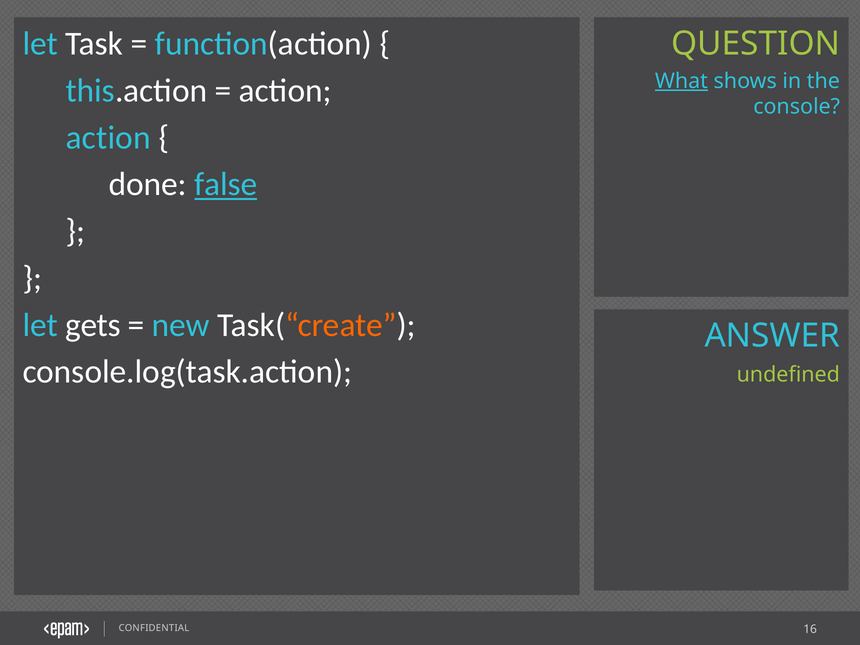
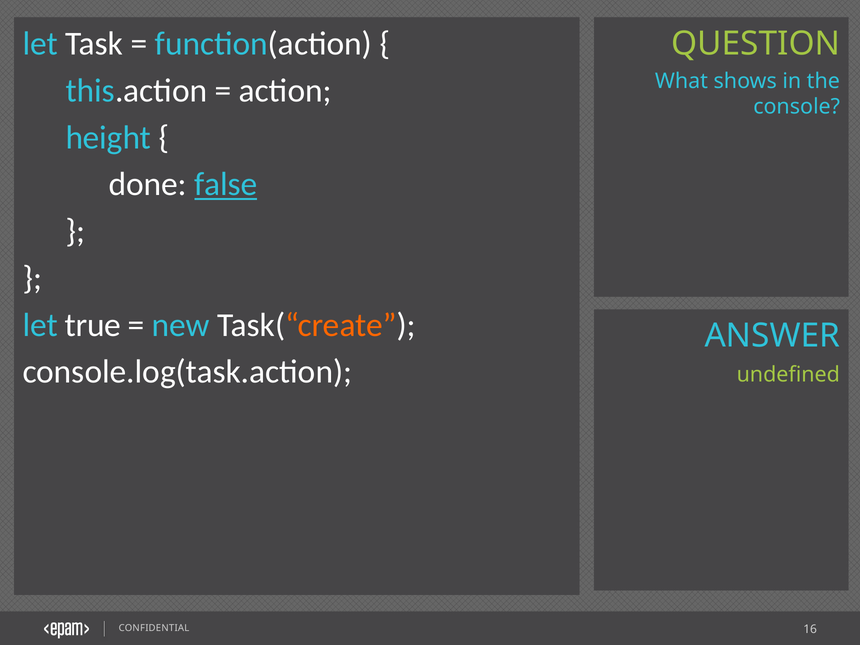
What underline: present -> none (681, 81)
action: action -> height (108, 138)
gets: gets -> true (93, 325)
